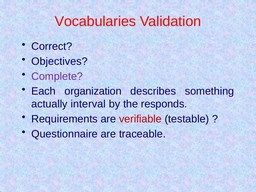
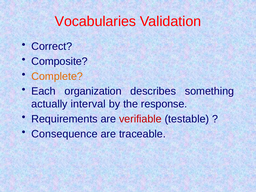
Objectives: Objectives -> Composite (60, 61)
Complete colour: purple -> orange (57, 76)
responds: responds -> response (164, 104)
Questionnaire: Questionnaire -> Consequence (65, 134)
